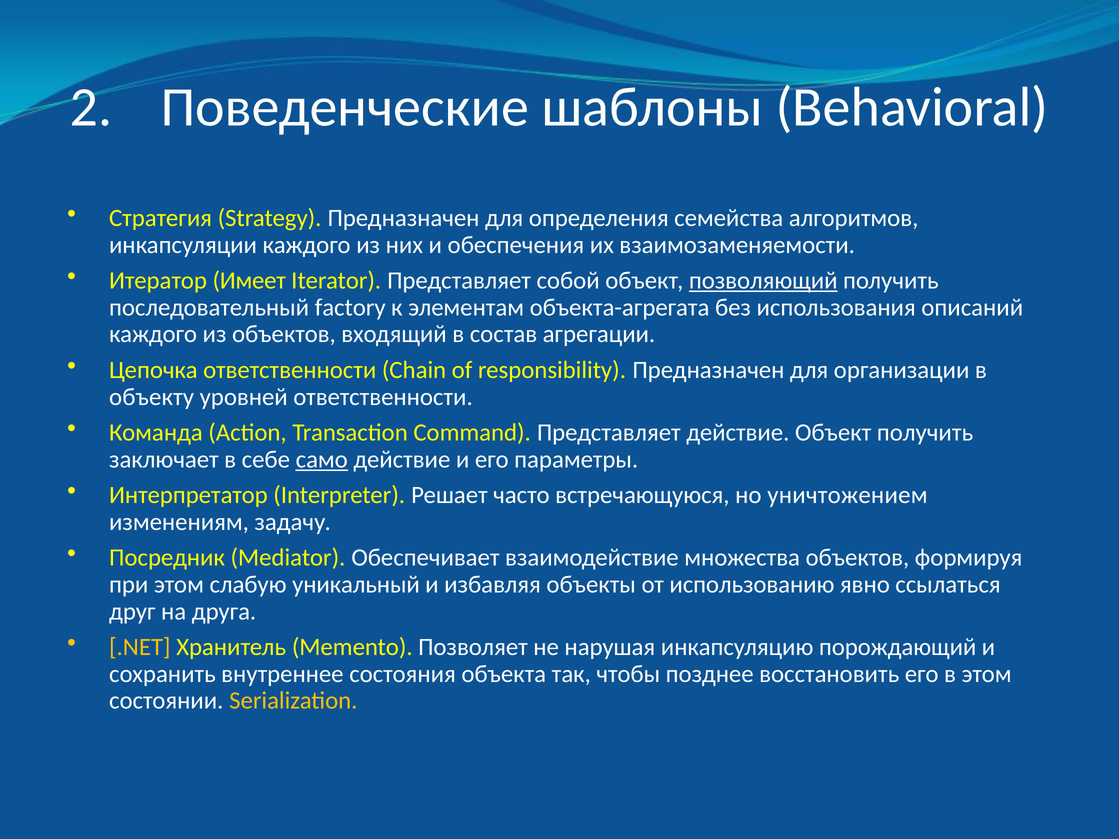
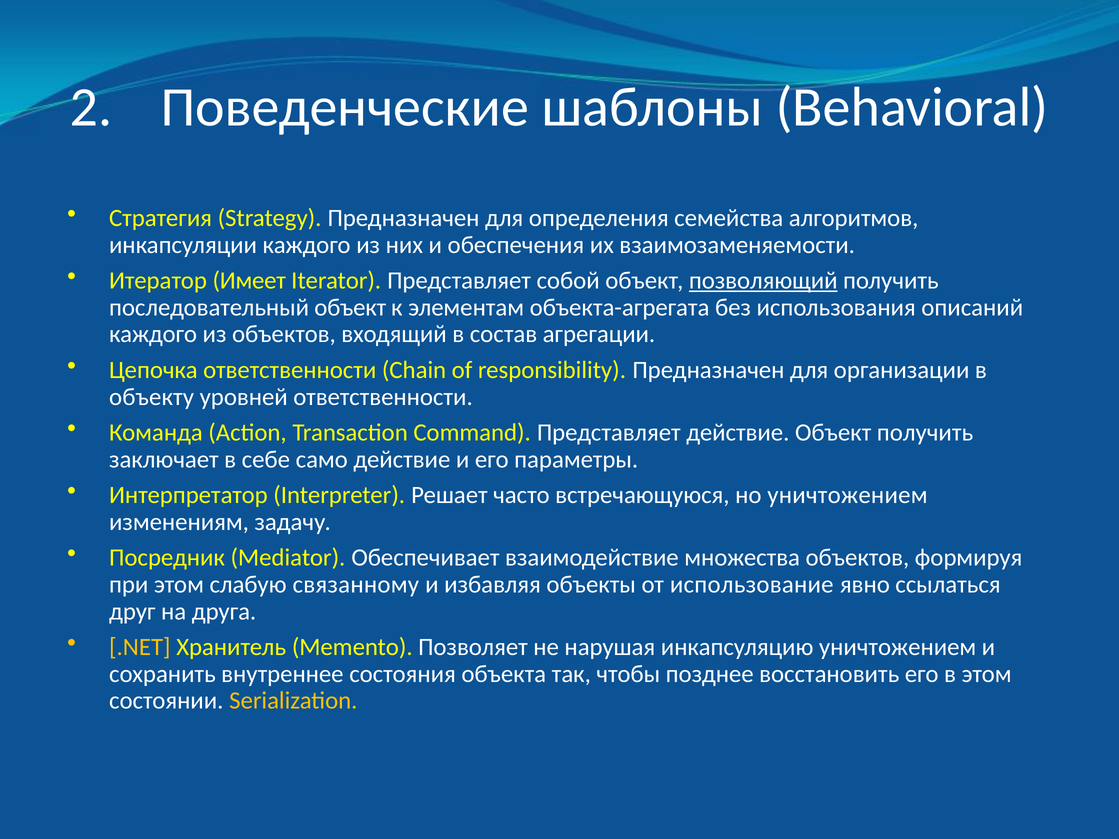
последовательный factory: factory -> объект (350, 308)
само underline: present -> none (322, 460)
уникальный: уникальный -> связанному (356, 585)
использованию: использованию -> использование (752, 585)
инкапсуляцию порождающий: порождающий -> уничтожением (898, 647)
